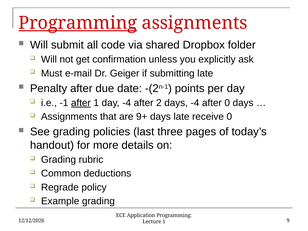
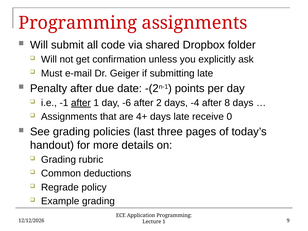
Programming underline: present -> none (78, 23)
day -4: -4 -> -6 (127, 103)
after 0: 0 -> 8 (227, 103)
9+: 9+ -> 4+ (142, 117)
